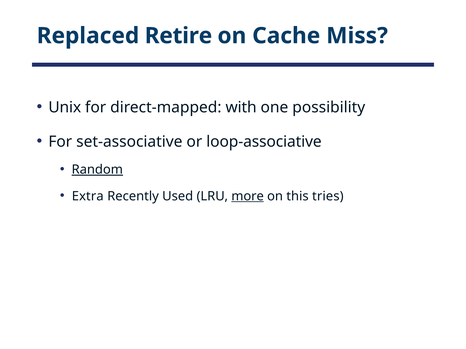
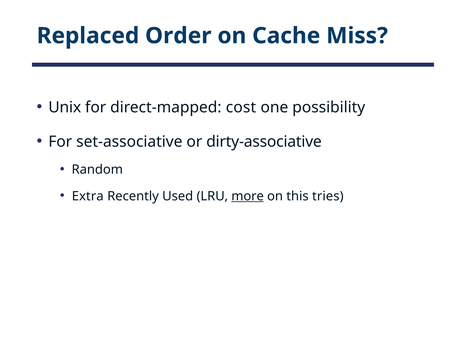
Retire: Retire -> Order (178, 36)
with: with -> cost (241, 108)
loop-associative: loop-associative -> dirty-associative (264, 142)
Random underline: present -> none (97, 170)
